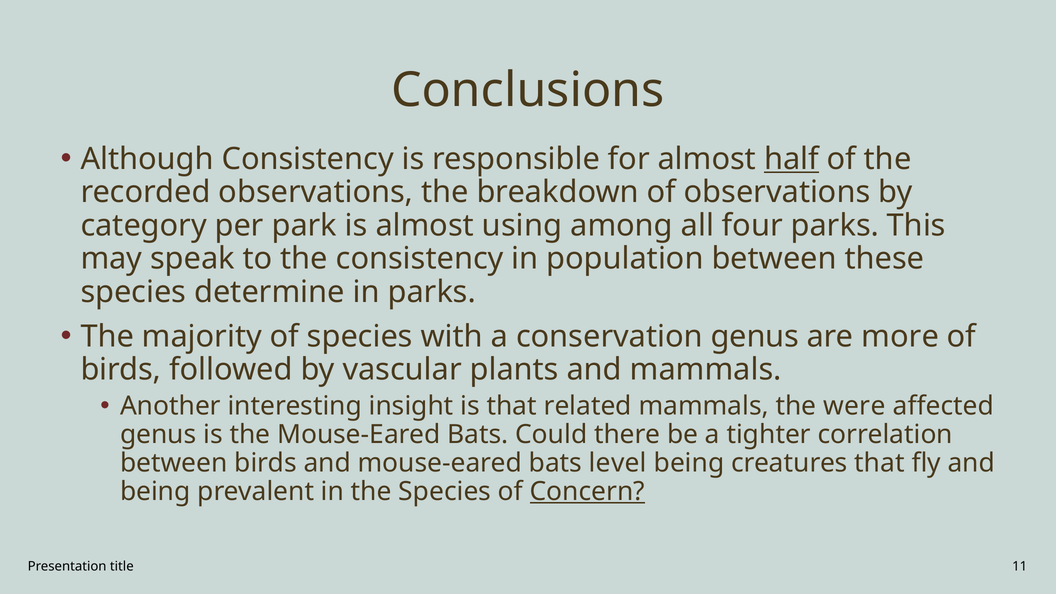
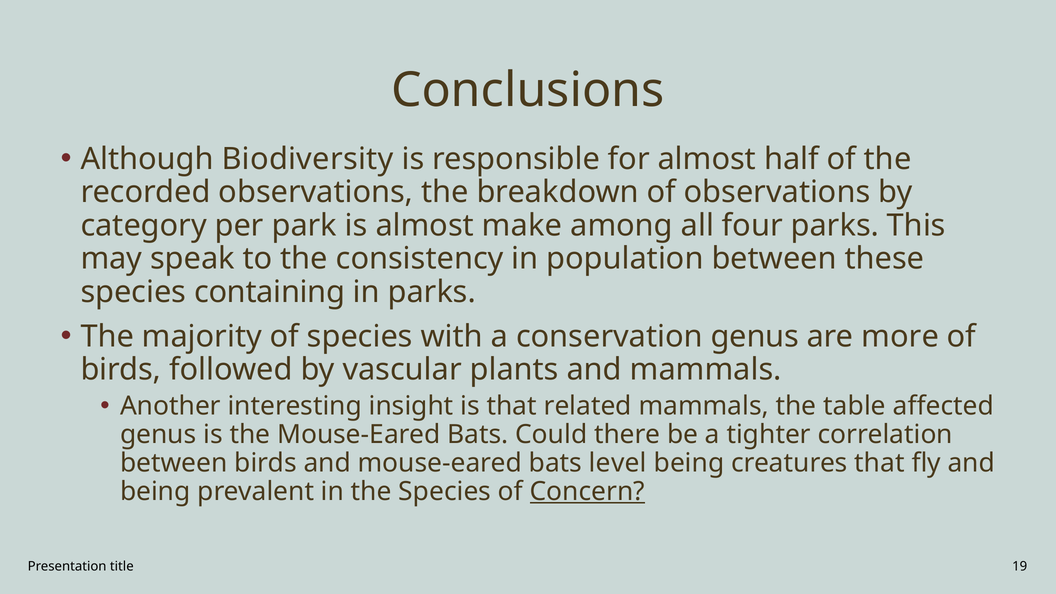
Although Consistency: Consistency -> Biodiversity (308, 159)
half underline: present -> none (791, 159)
using: using -> make (522, 226)
determine: determine -> containing (270, 292)
were: were -> table (855, 406)
11: 11 -> 19 (1020, 566)
